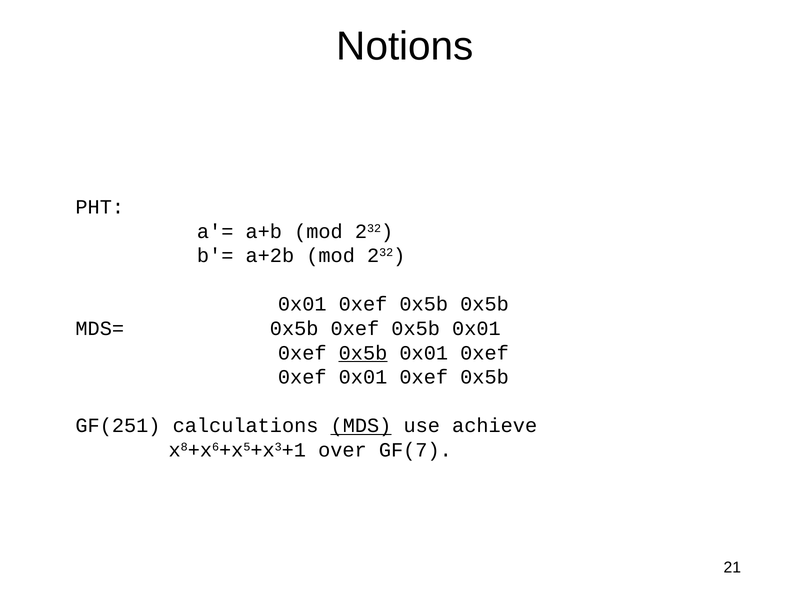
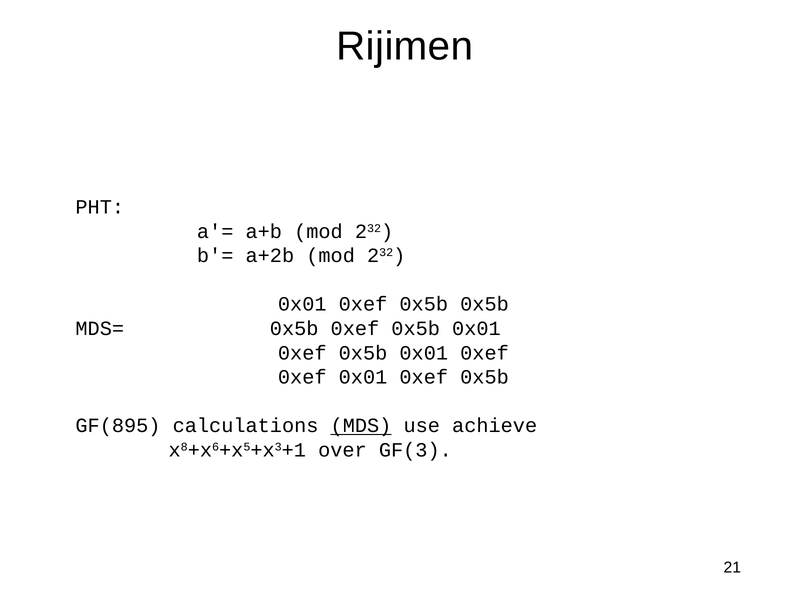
Notions: Notions -> Rijimen (405, 47)
0x5b underline: present -> none (363, 353)
GF(251: GF(251 -> GF(895 (118, 426)
GF(7: GF(7 -> GF(3 (415, 450)
